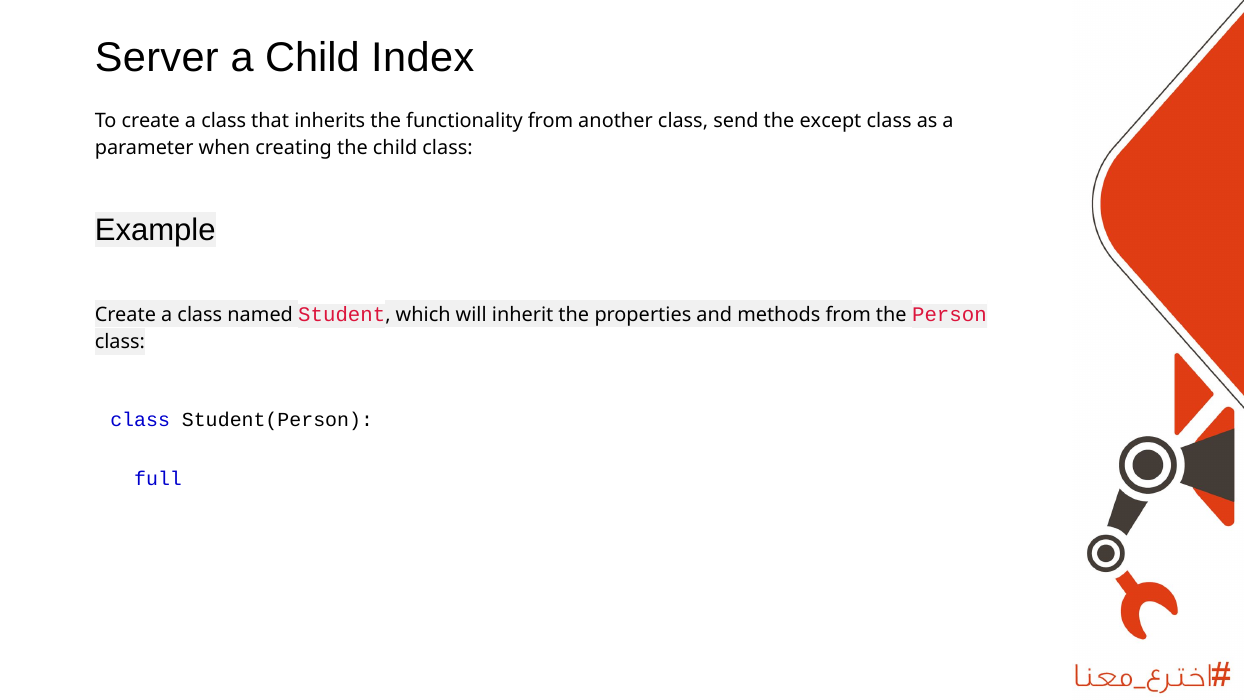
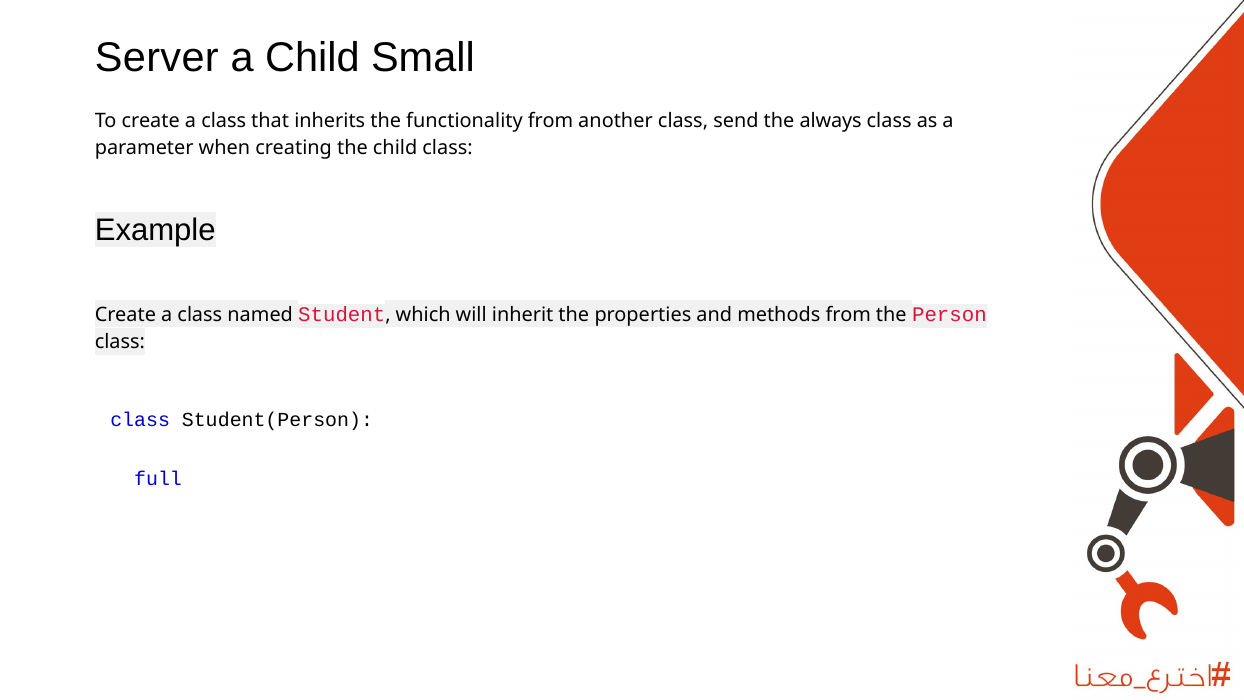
Index: Index -> Small (423, 58)
except: except -> always (831, 121)
